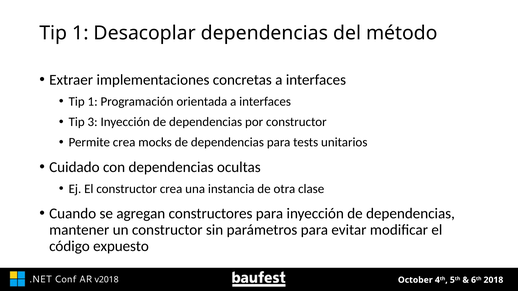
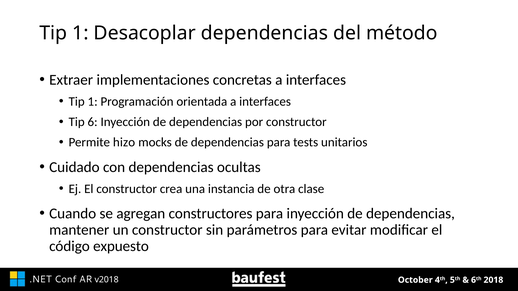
3: 3 -> 6 (93, 122)
Permite crea: crea -> hizo (124, 143)
